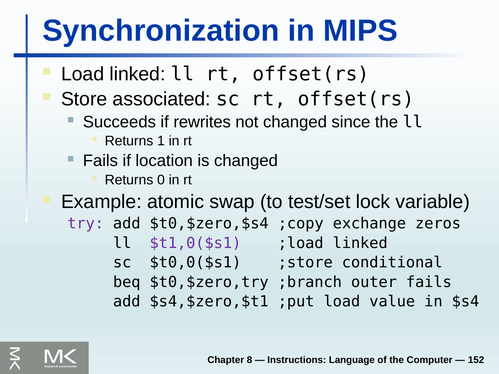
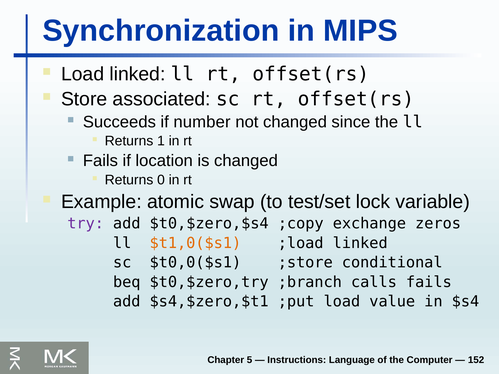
rewrites: rewrites -> number (202, 122)
$t1,0($s1 colour: purple -> orange (195, 243)
outer: outer -> calls (374, 282)
8: 8 -> 5 (250, 360)
